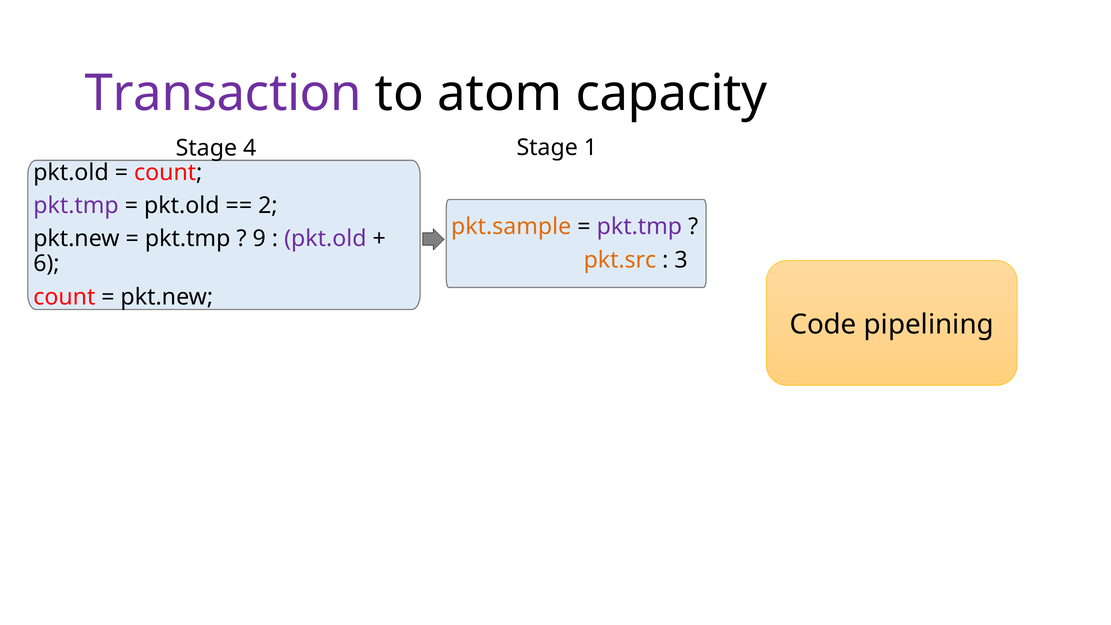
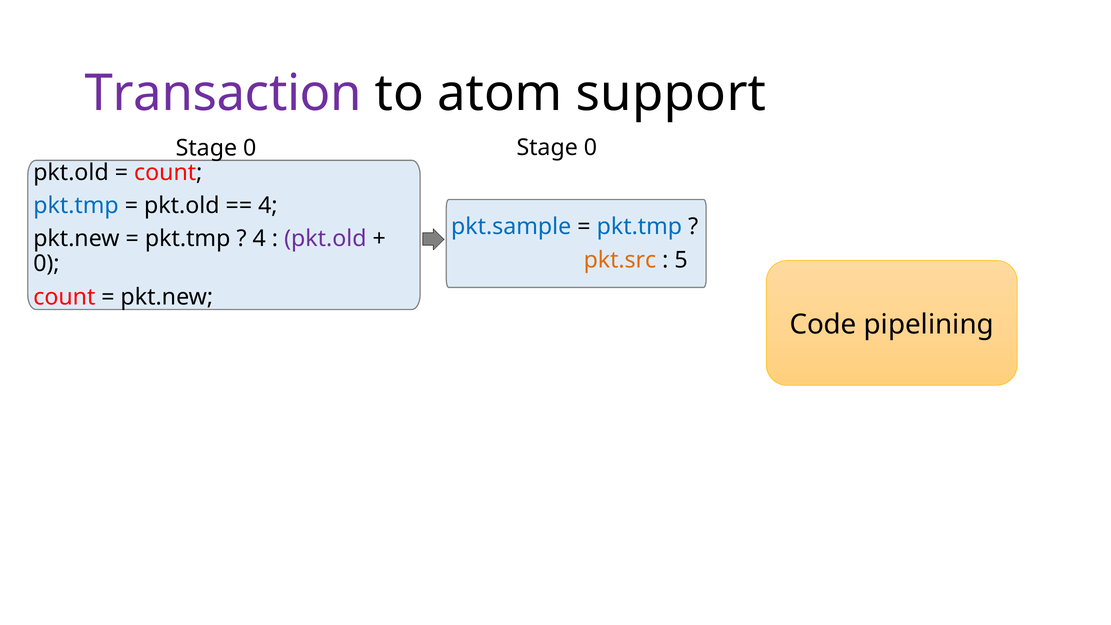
capacity: capacity -> support (671, 93)
1: 1 -> 0 (590, 148)
4: 4 -> 0 (250, 148)
pkt.tmp colour: purple -> blue (76, 206)
2: 2 -> 4 (268, 206)
pkt.sample colour: orange -> blue (511, 227)
pkt.tmp colour: purple -> blue (639, 227)
9: 9 -> 4 (259, 239)
3: 3 -> 5 (681, 260)
6: 6 -> 0 (46, 264)
